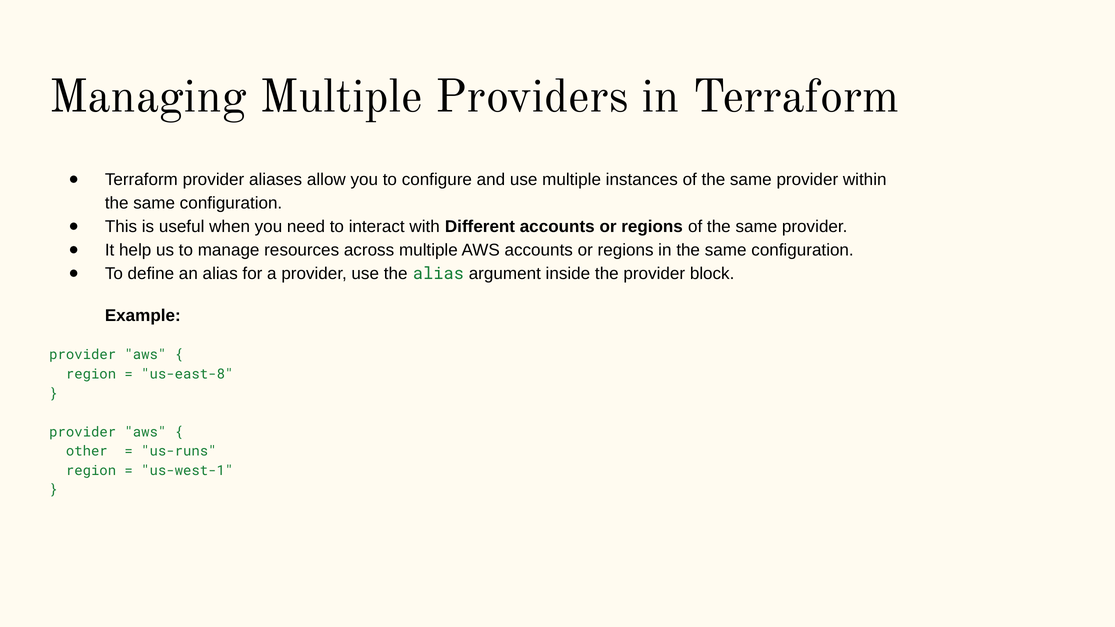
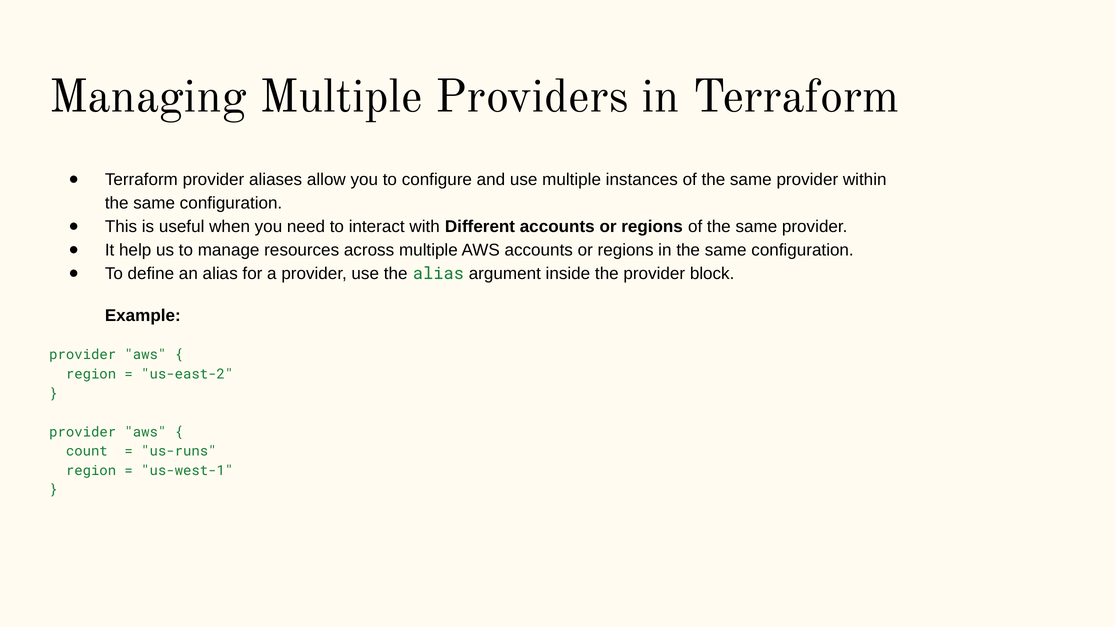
us-east-8: us-east-8 -> us-east-2 (187, 374)
other: other -> count (87, 451)
